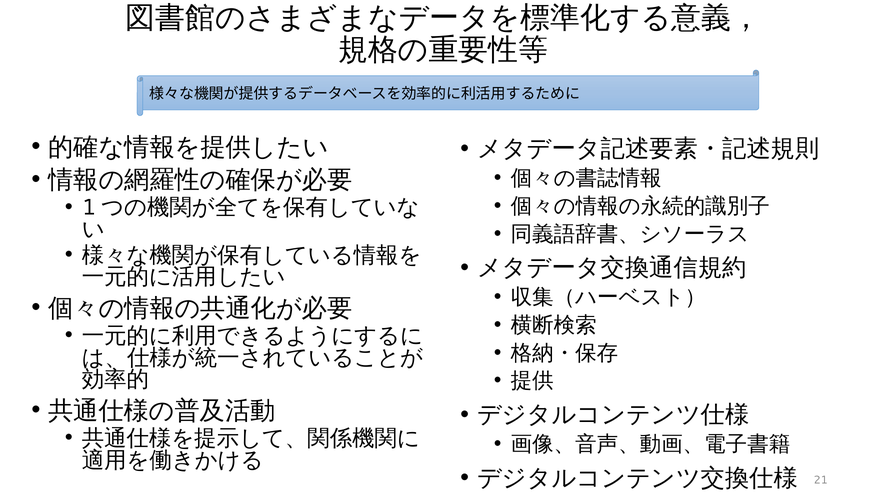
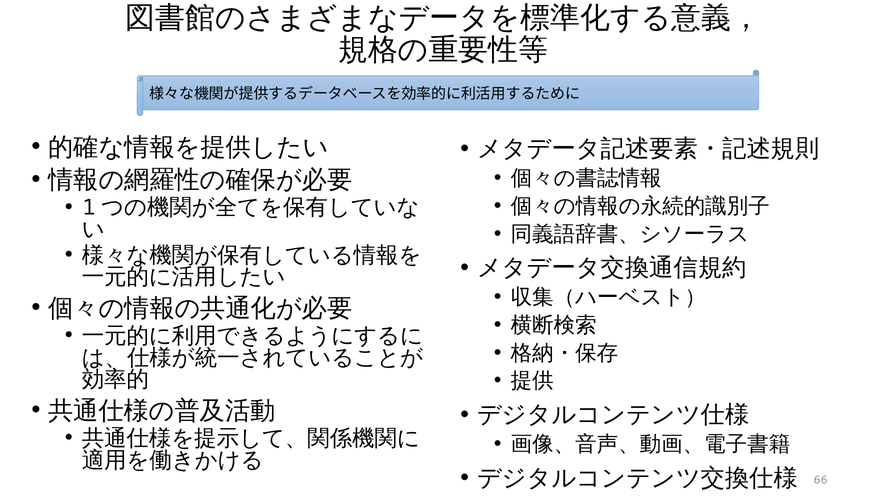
21: 21 -> 66 (821, 480)
